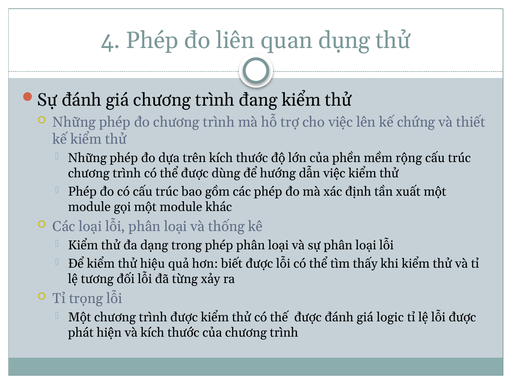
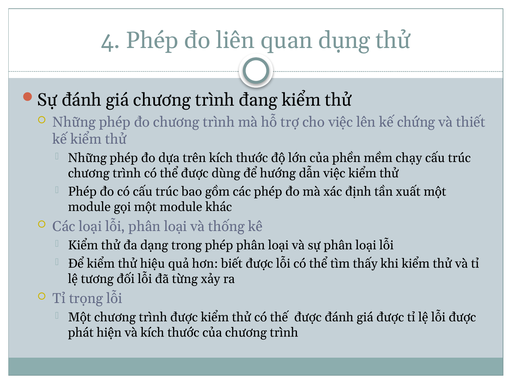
rộng: rộng -> chạy (409, 158)
giá logic: logic -> được (390, 317)
